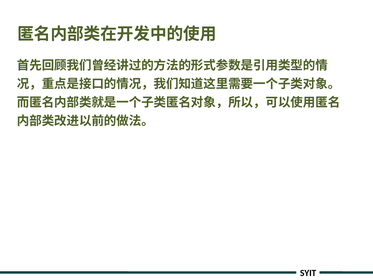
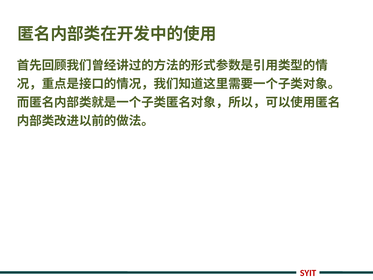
SYIT colour: black -> red (308, 273)
